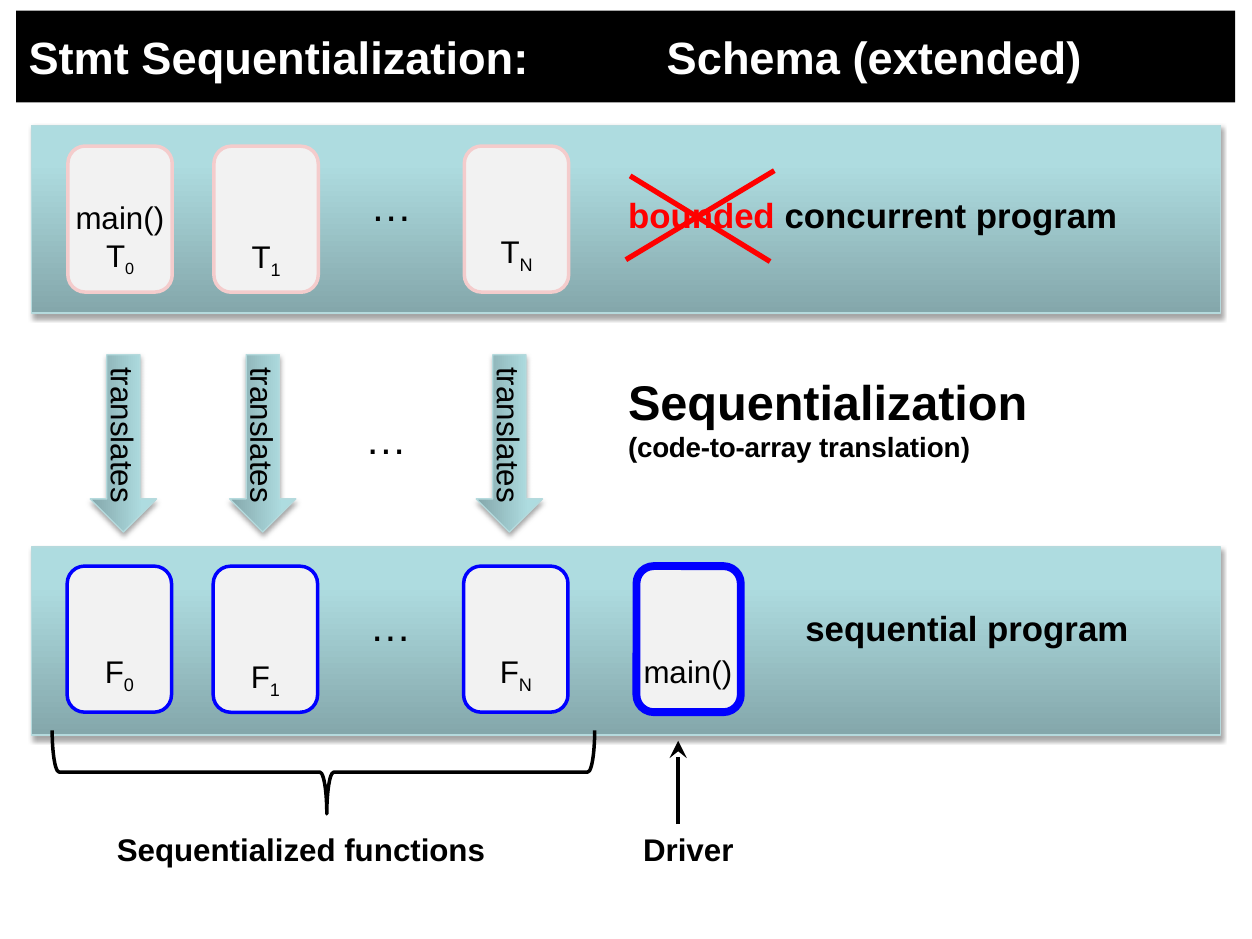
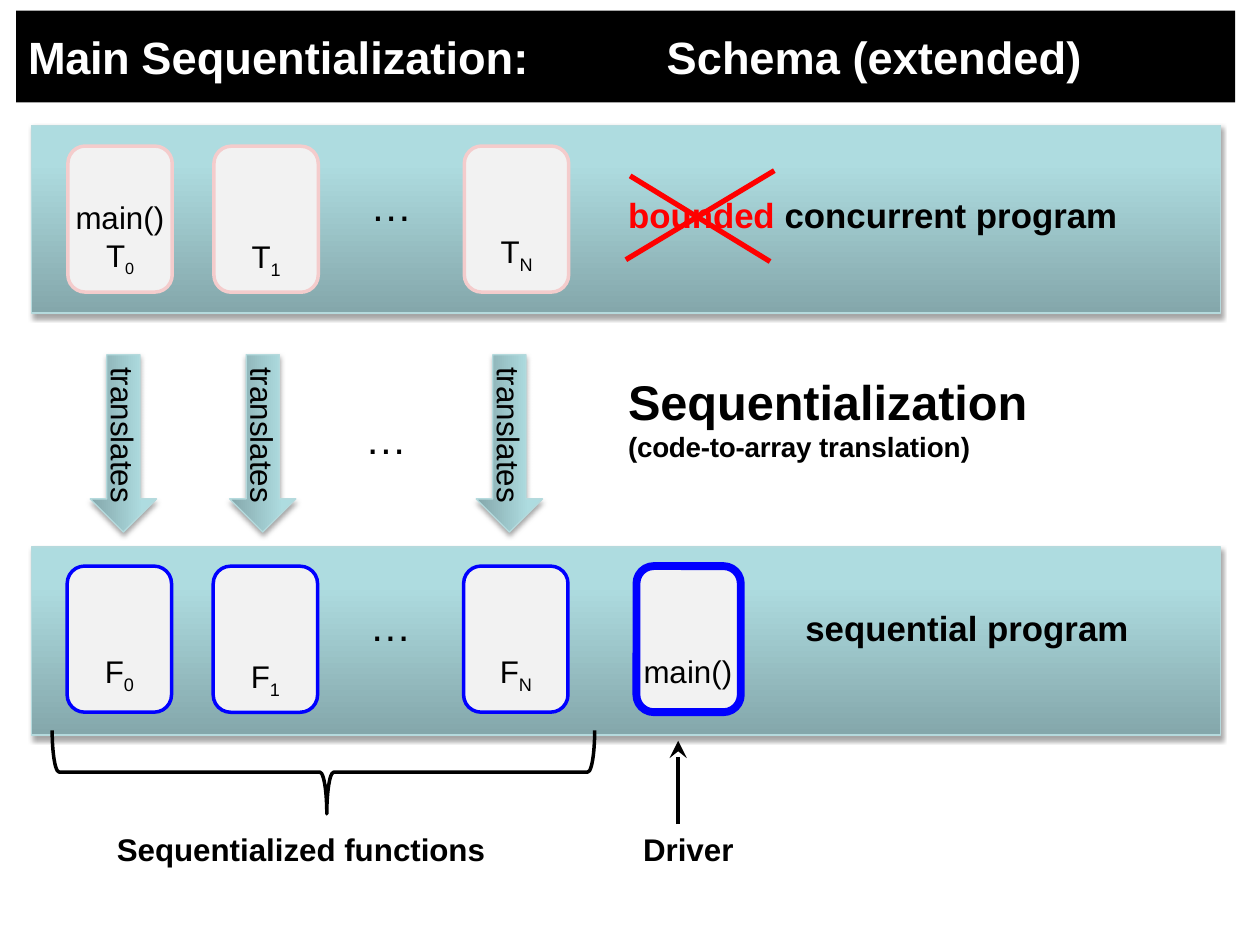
Stmt: Stmt -> Main (79, 60)
